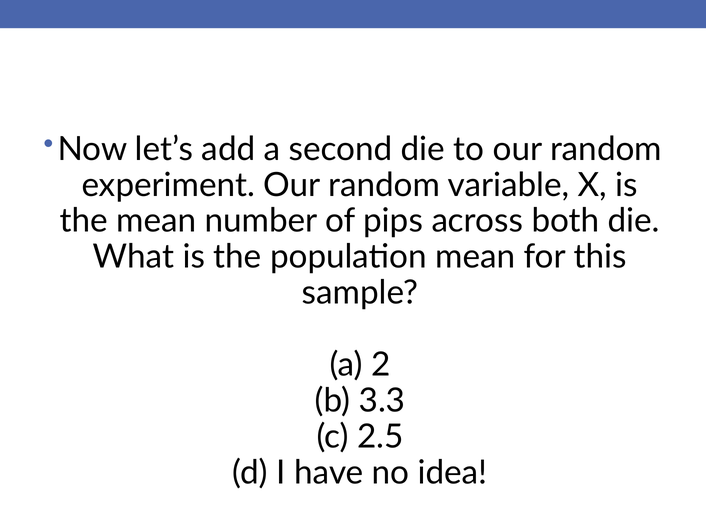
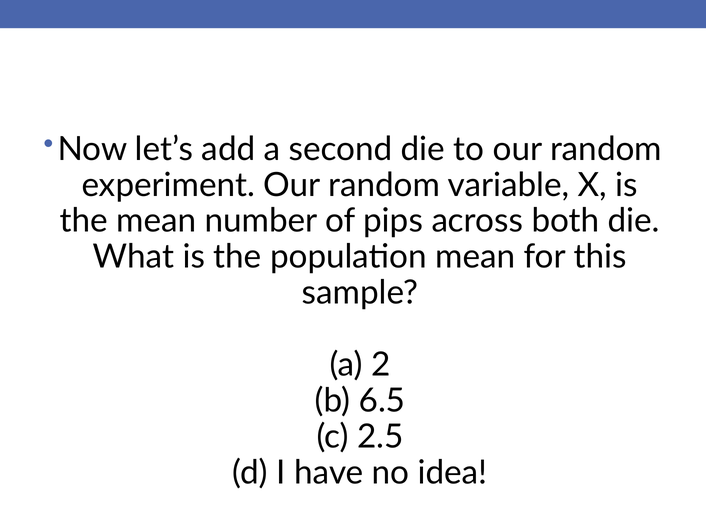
3.3: 3.3 -> 6.5 (382, 400)
